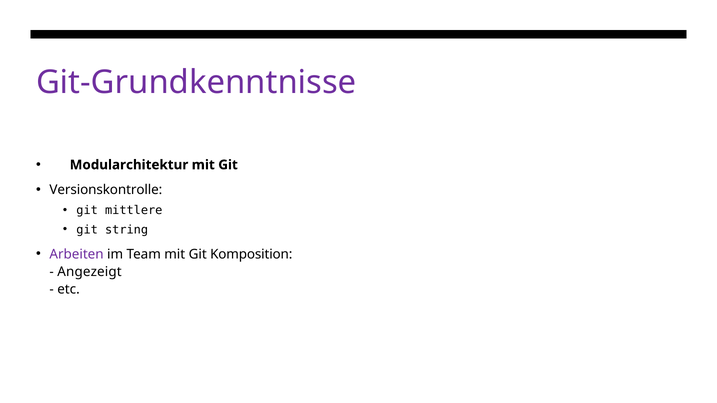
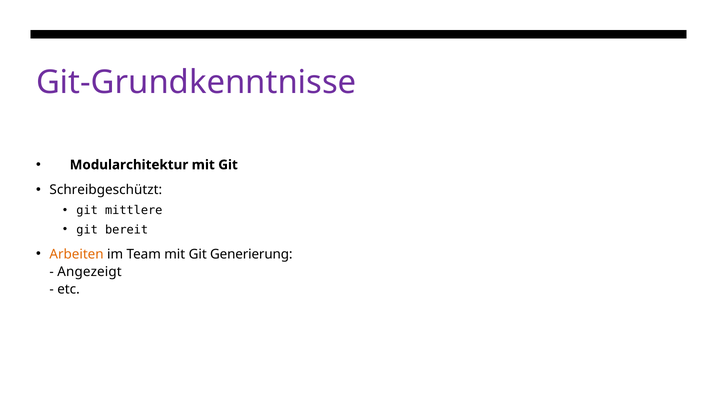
Versionskontrolle: Versionskontrolle -> Schreibgeschützt (106, 190)
string: string -> bereit (127, 230)
Arbeiten colour: purple -> orange (77, 254)
Komposition: Komposition -> Generierung (251, 254)
